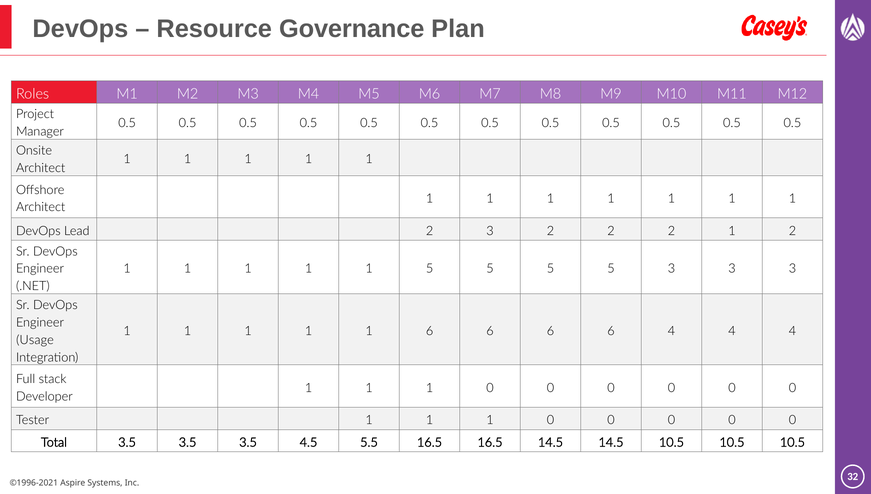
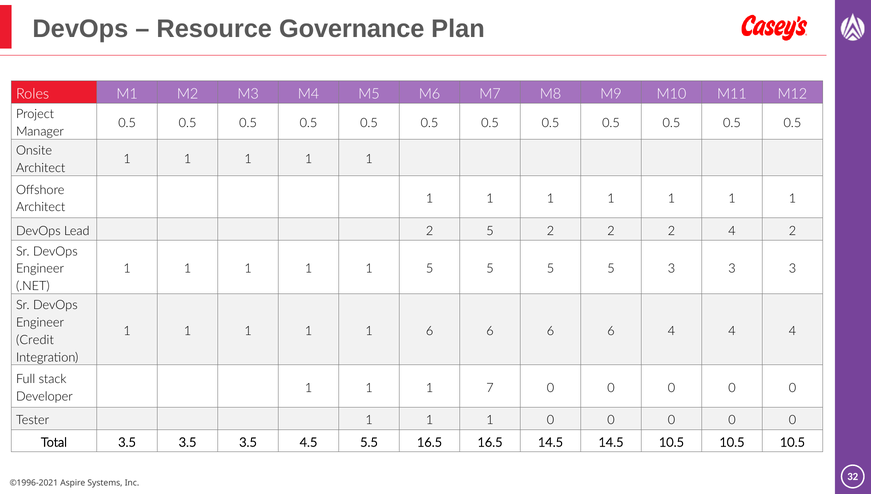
2 3: 3 -> 5 (490, 231)
2 1: 1 -> 4 (732, 231)
Usage: Usage -> Credit (35, 340)
0: 0 -> 7 (490, 388)
